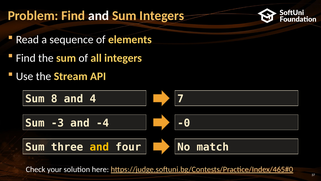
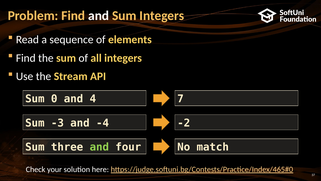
8: 8 -> 0 (54, 99)
-0: -0 -> -2 (184, 123)
and colour: yellow -> light green (99, 147)
